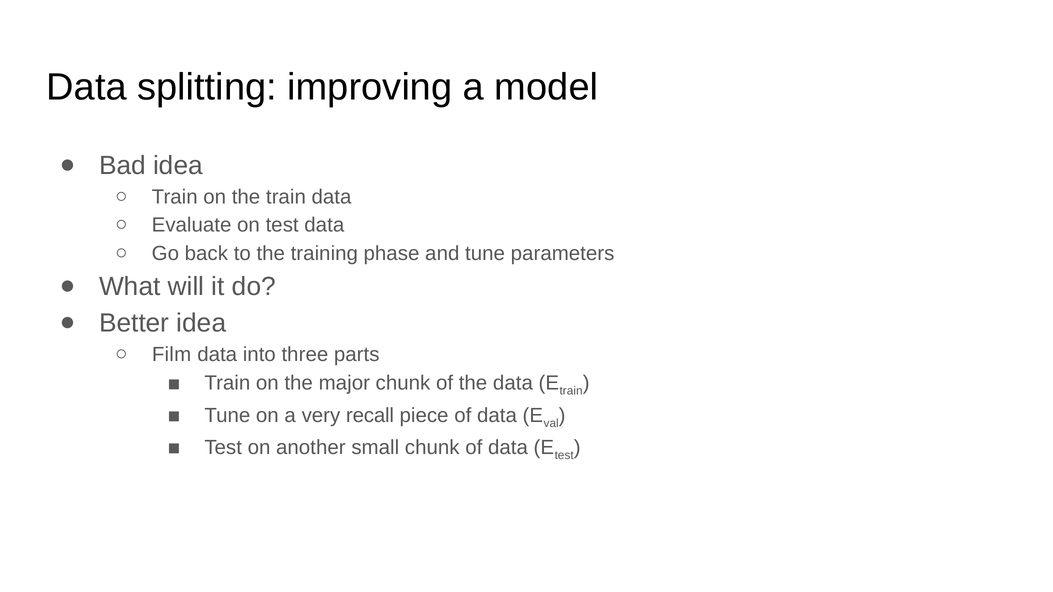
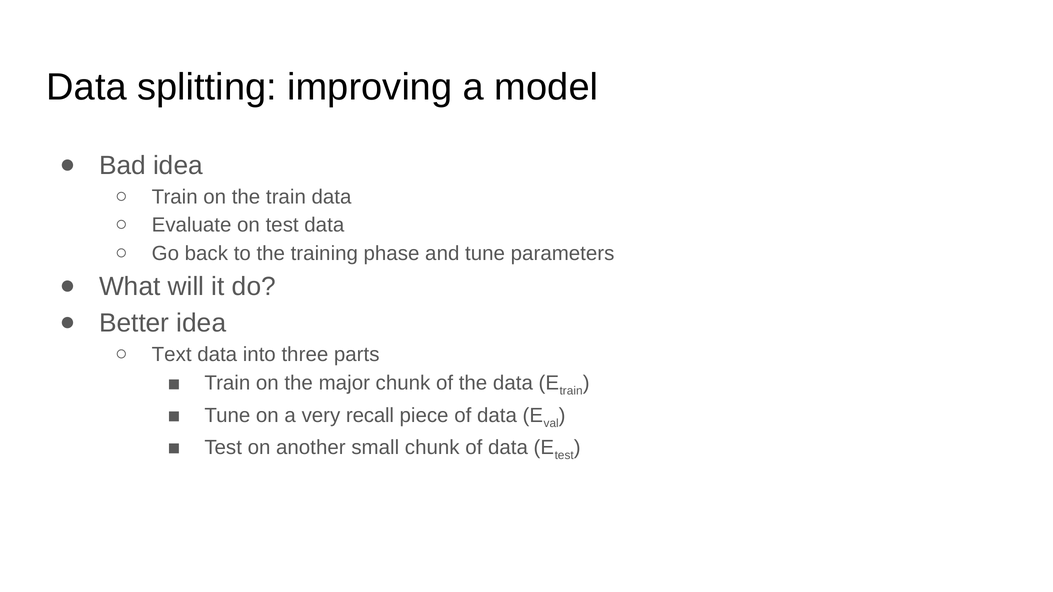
Film: Film -> Text (172, 355)
